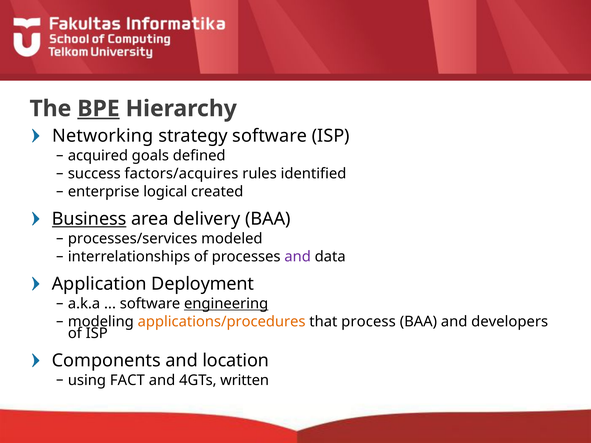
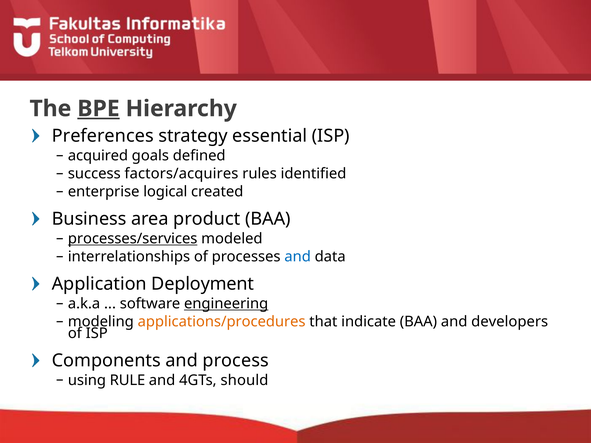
Networking: Networking -> Preferences (103, 136)
strategy software: software -> essential (270, 136)
Business underline: present -> none (89, 219)
delivery: delivery -> product (207, 219)
processes/services underline: none -> present (133, 239)
and colour: purple -> blue (298, 257)
process: process -> indicate (369, 322)
location: location -> process (236, 361)
FACT: FACT -> RULE (127, 380)
written: written -> should (244, 380)
